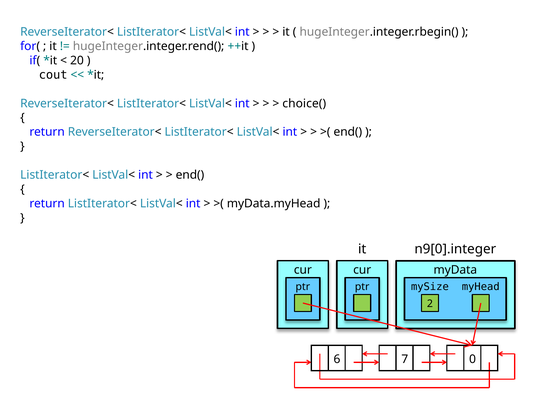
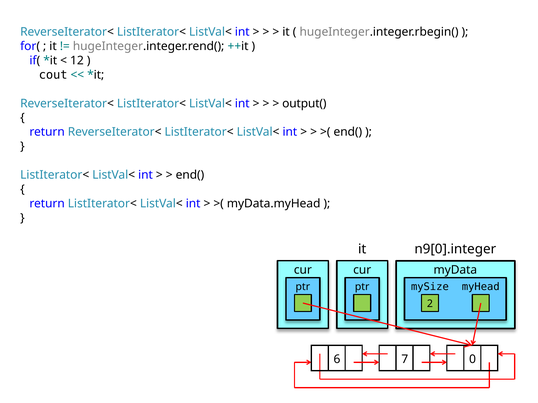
20: 20 -> 12 (77, 61)
choice(: choice( -> output( (304, 104)
